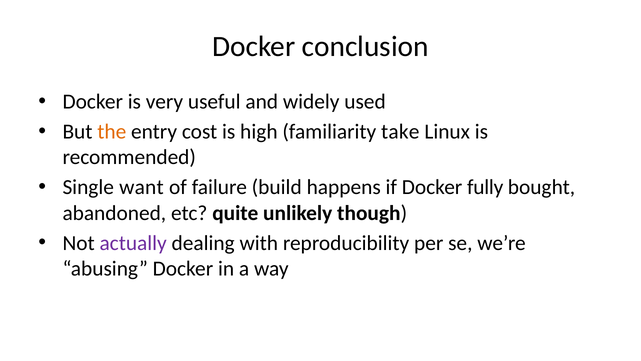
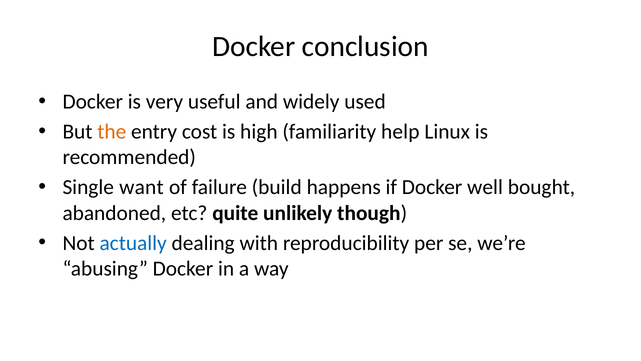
take: take -> help (400, 132)
fully: fully -> well (485, 187)
actually colour: purple -> blue (133, 243)
